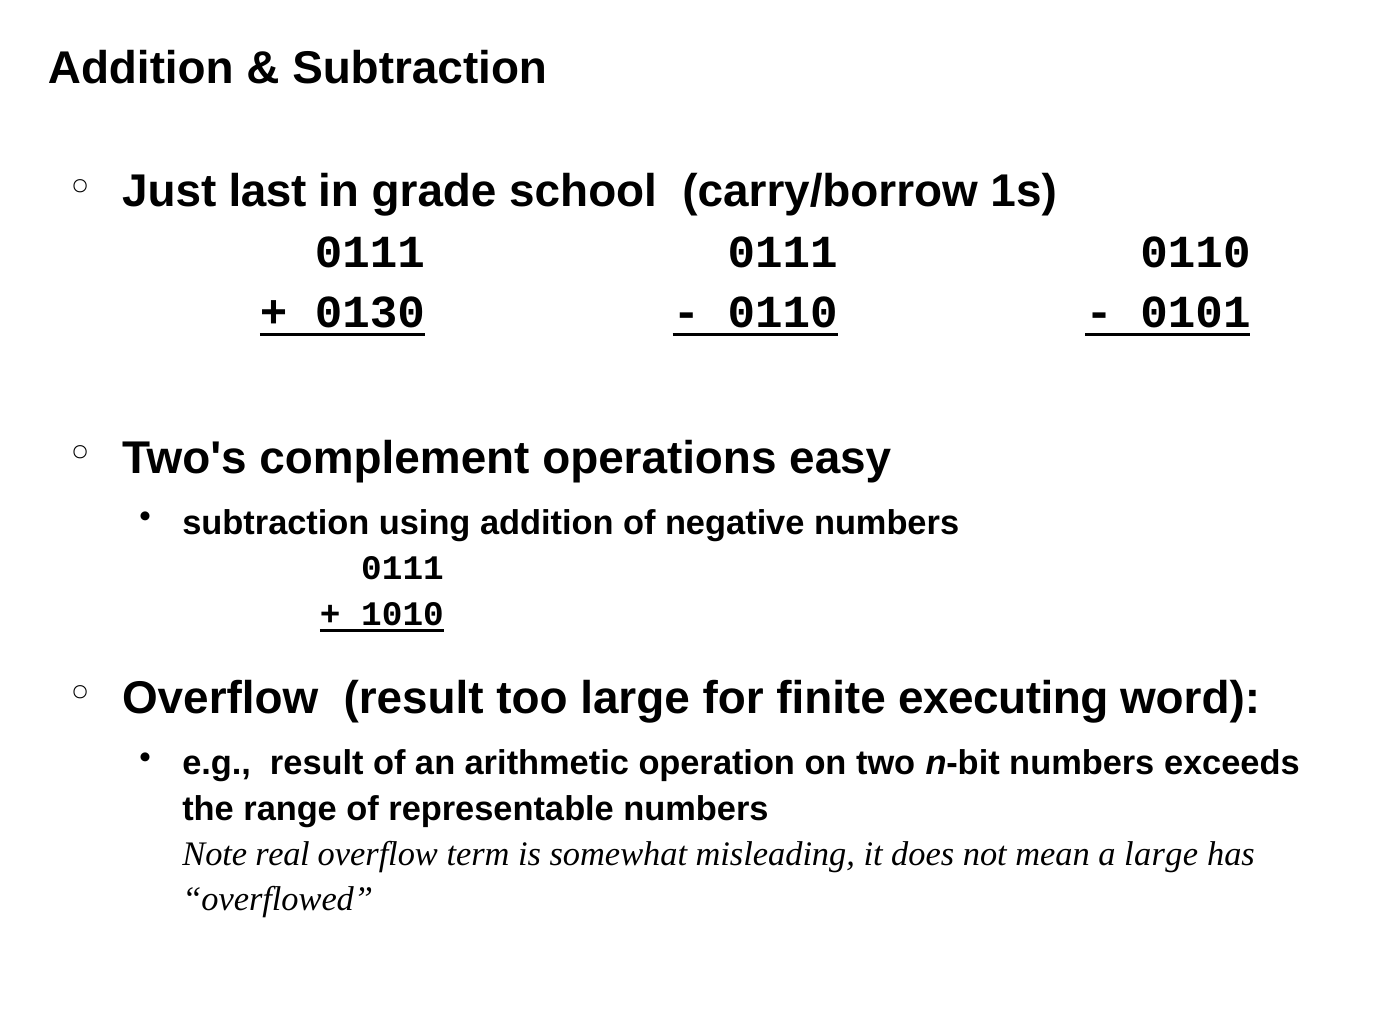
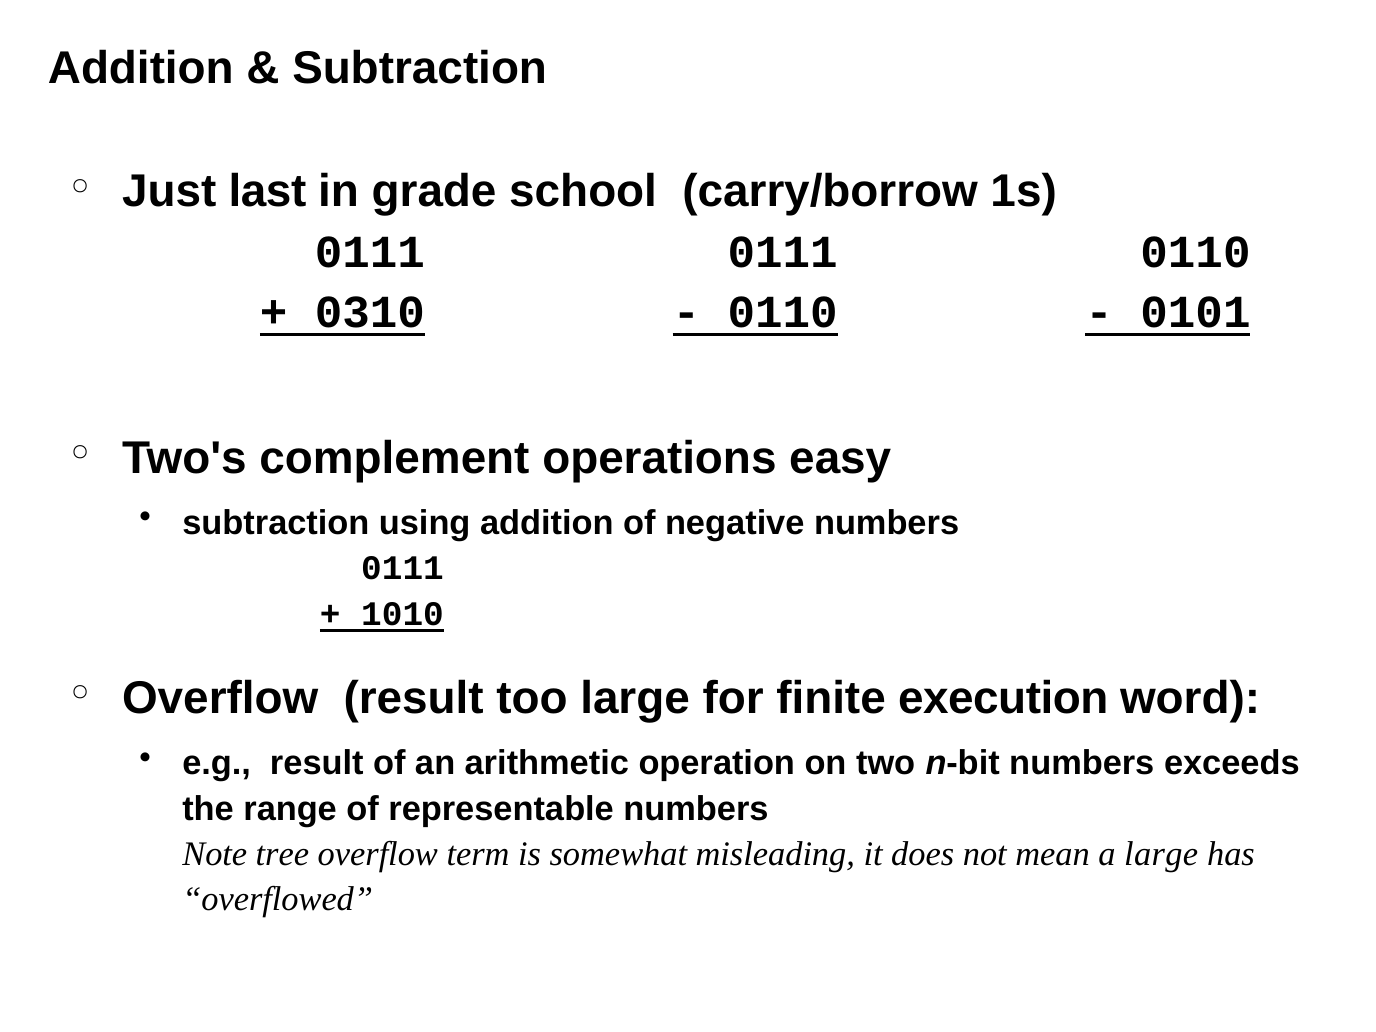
0130: 0130 -> 0310 (370, 313)
executing: executing -> execution (1003, 698)
real: real -> tree (282, 854)
